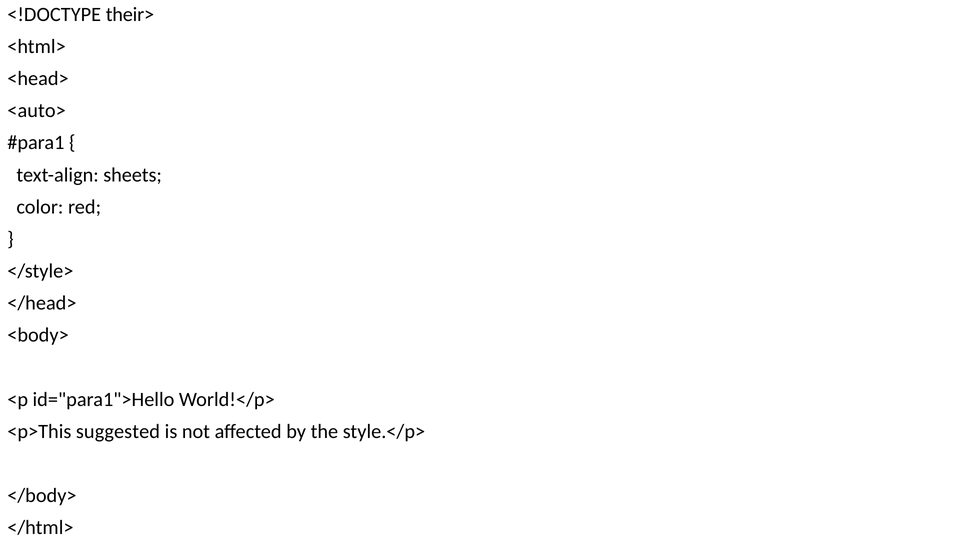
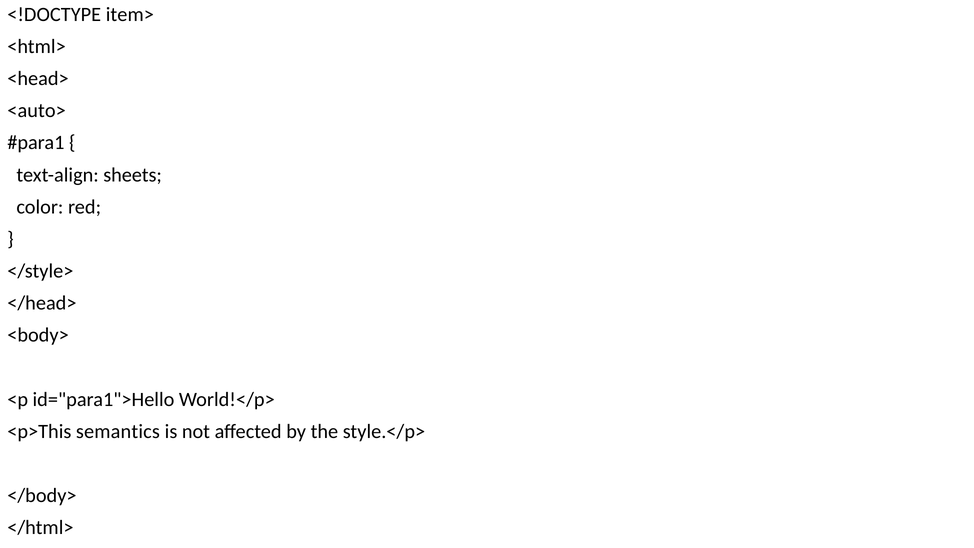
their>: their> -> item> (130, 14)
suggested: suggested -> semantics (118, 431)
